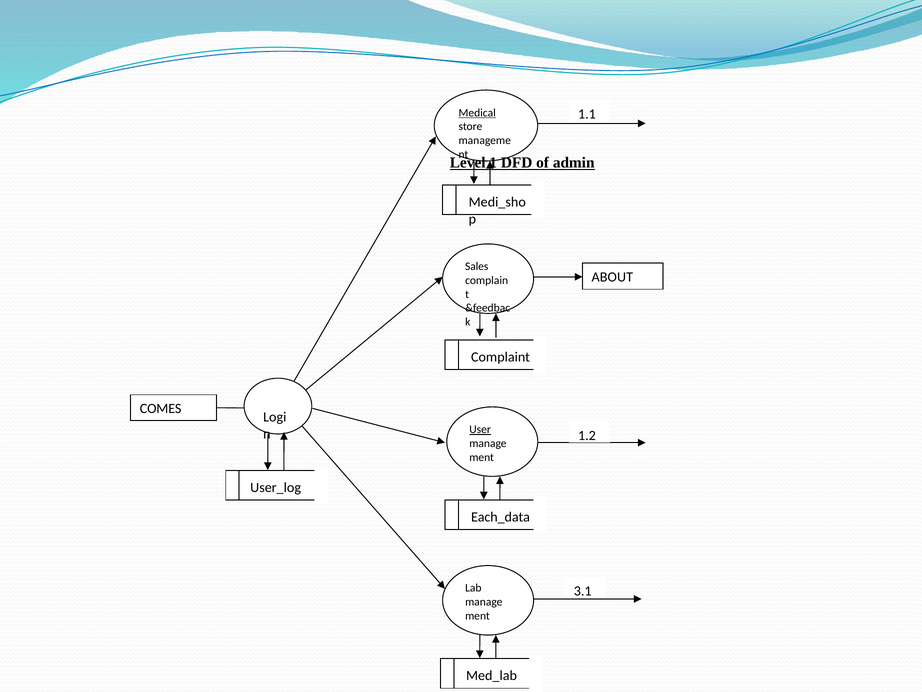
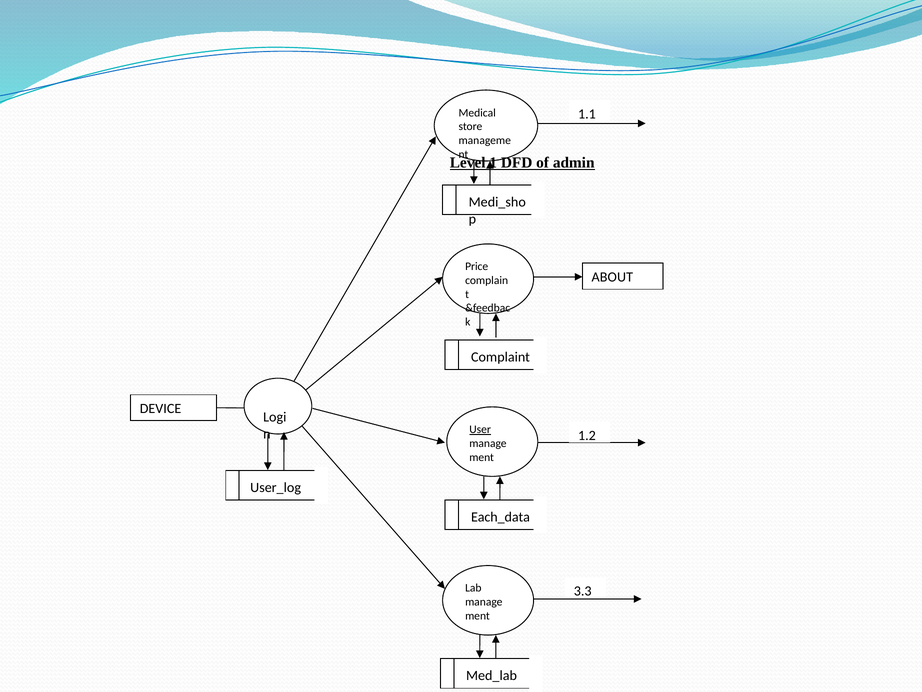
Medical underline: present -> none (477, 113)
Sales: Sales -> Price (477, 266)
COMES: COMES -> DEVICE (161, 409)
3.1: 3.1 -> 3.3 (583, 591)
